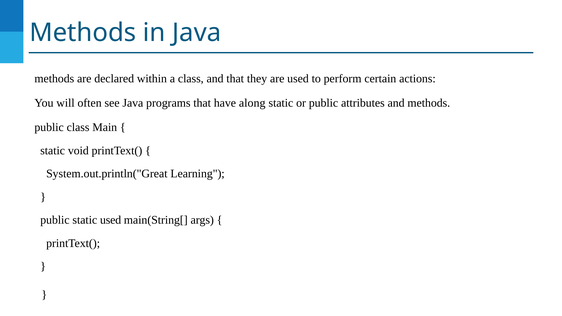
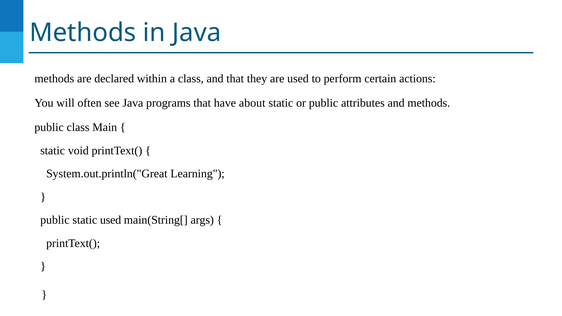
along: along -> about (252, 103)
